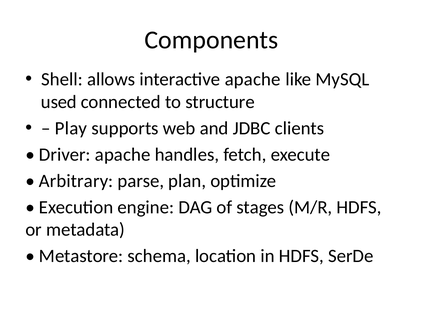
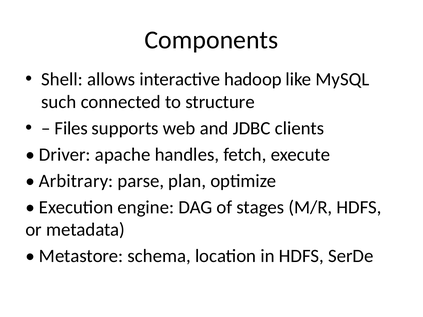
interactive apache: apache -> hadoop (253, 79)
used: used -> such (59, 102)
Play: Play -> Files (71, 128)
